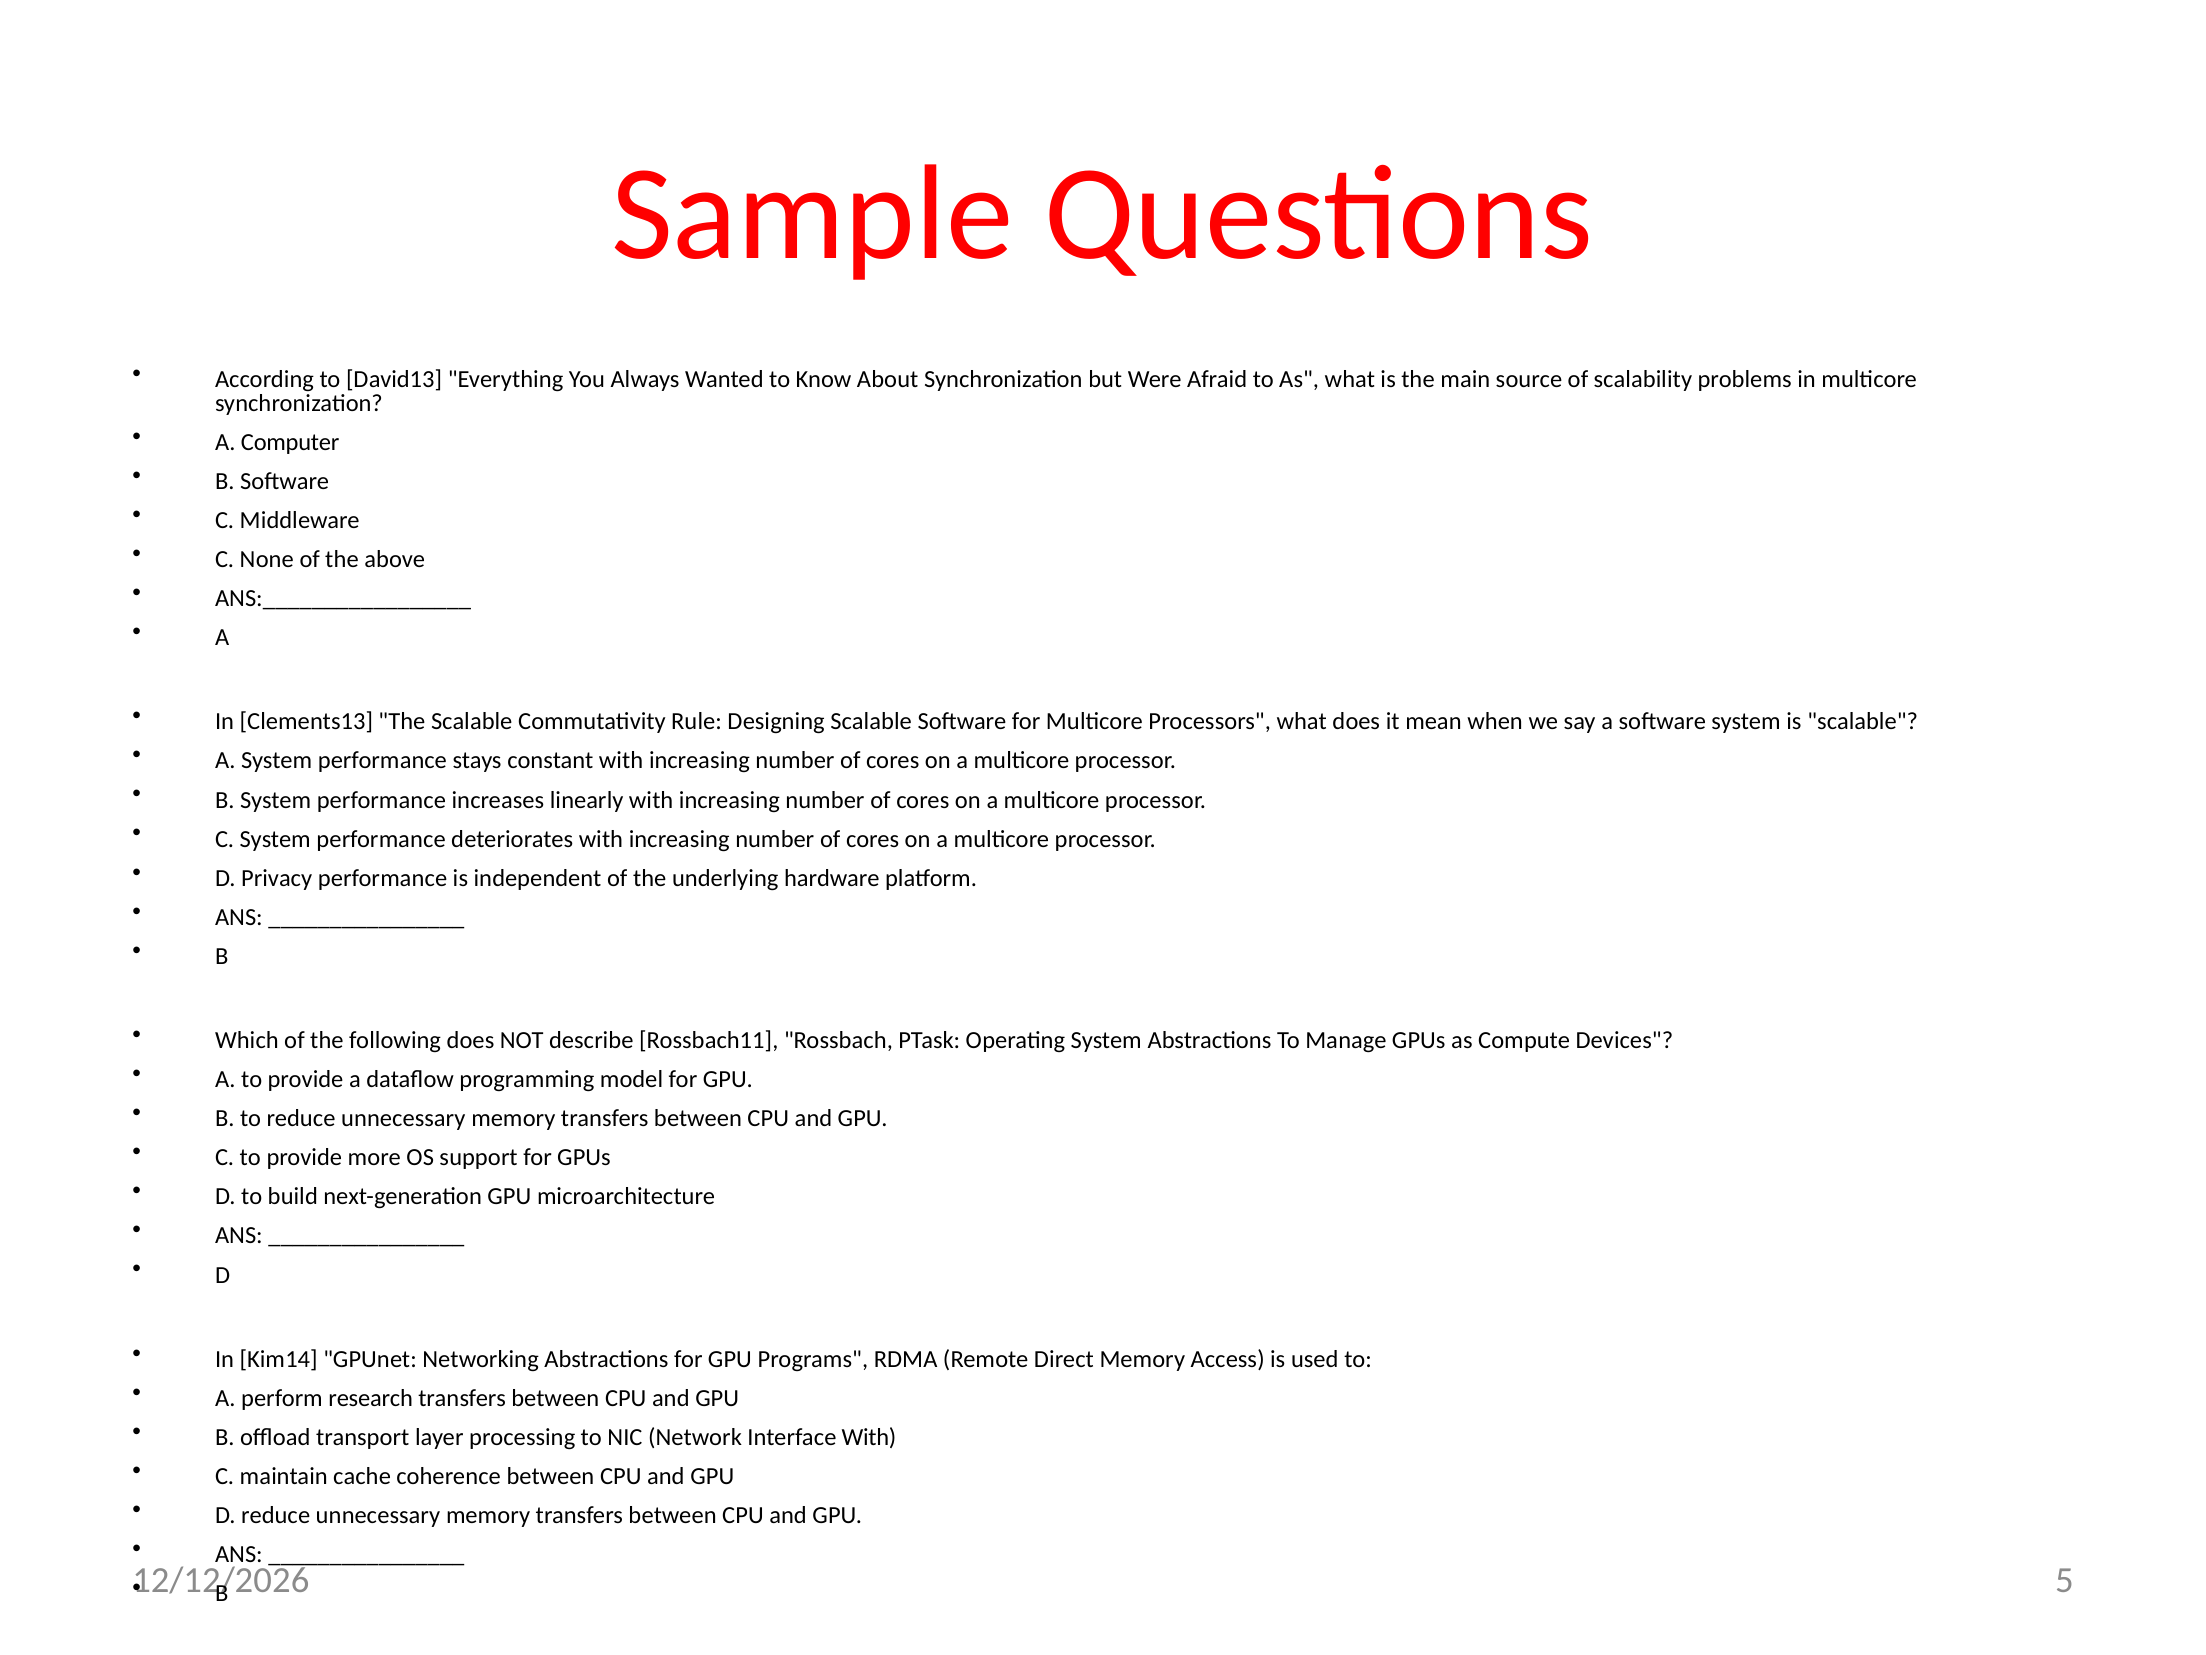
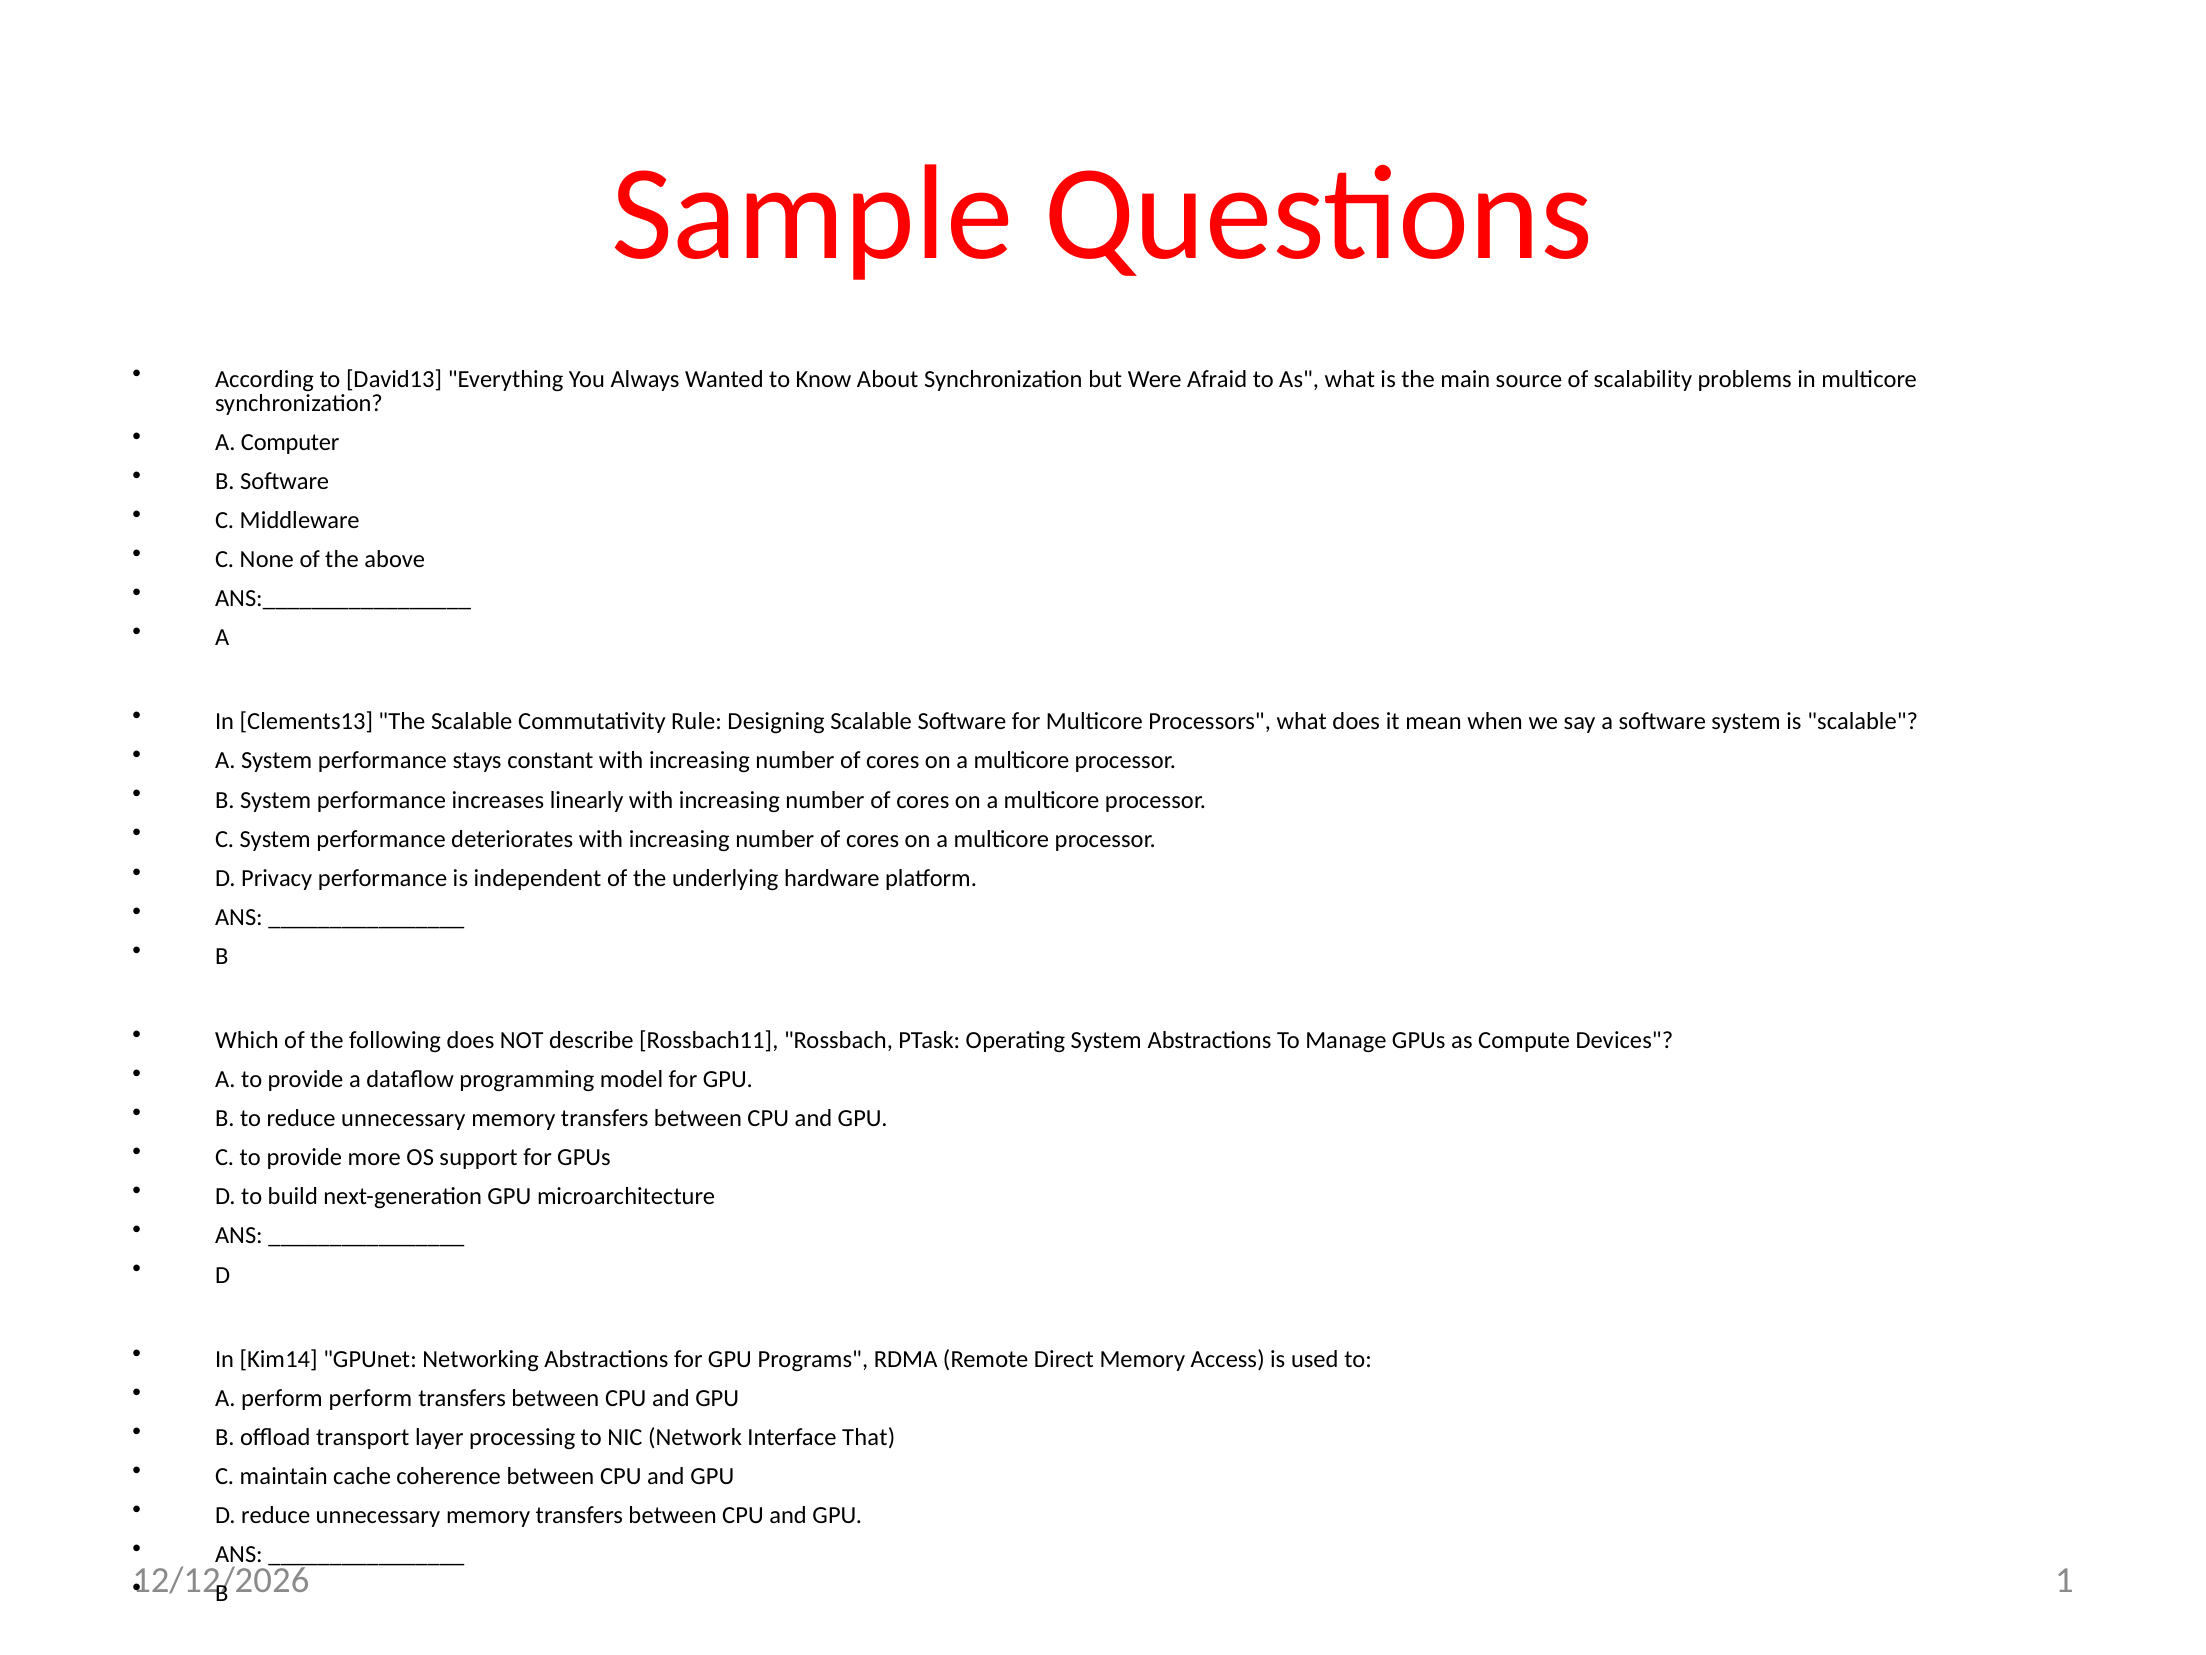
perform research: research -> perform (370, 1398)
Interface With: With -> That (869, 1437)
5: 5 -> 1 (2065, 1580)
